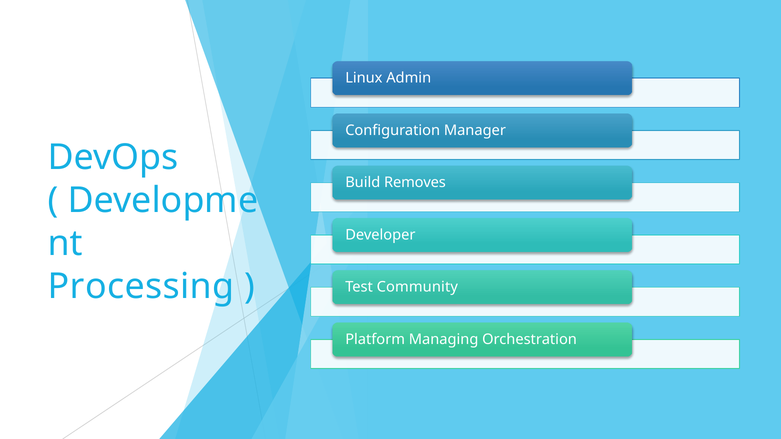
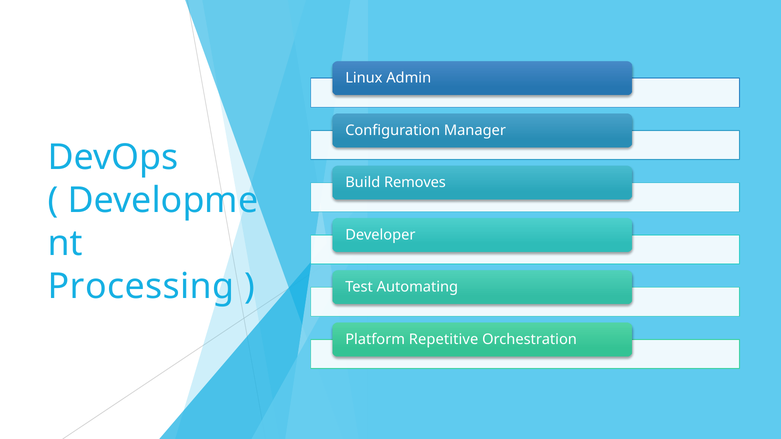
Community: Community -> Automating (417, 287)
Managing: Managing -> Repetitive (444, 340)
